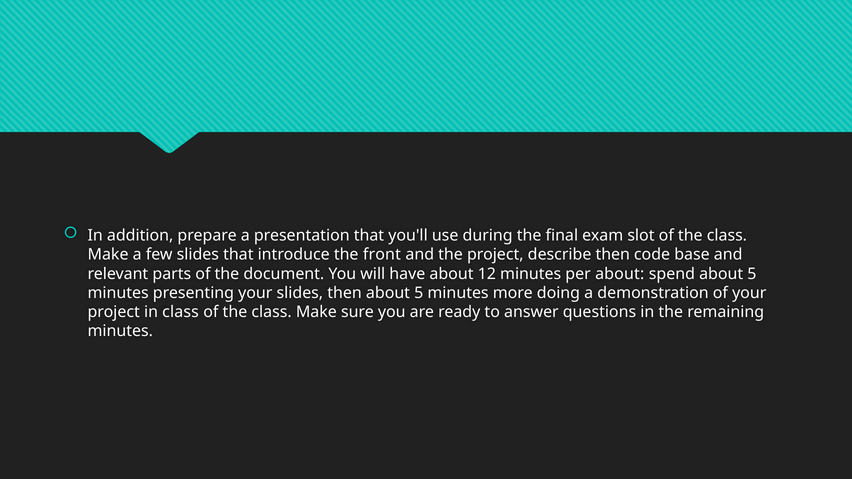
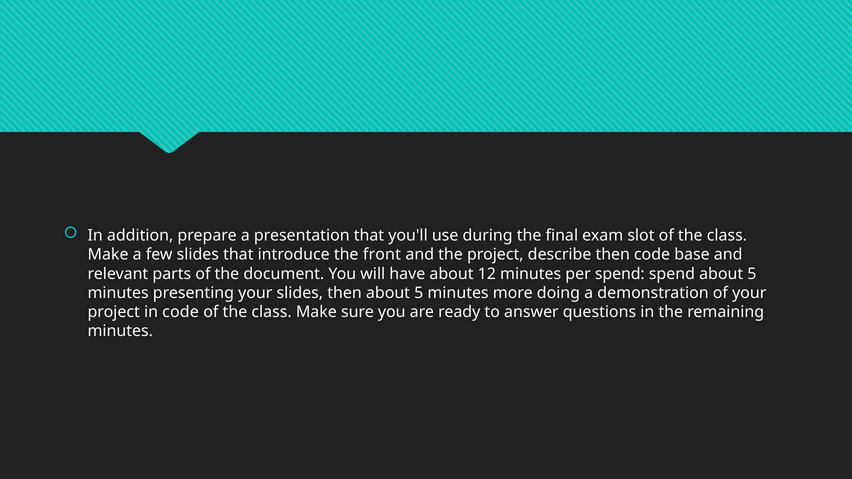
per about: about -> spend (620, 274)
in class: class -> code (181, 312)
